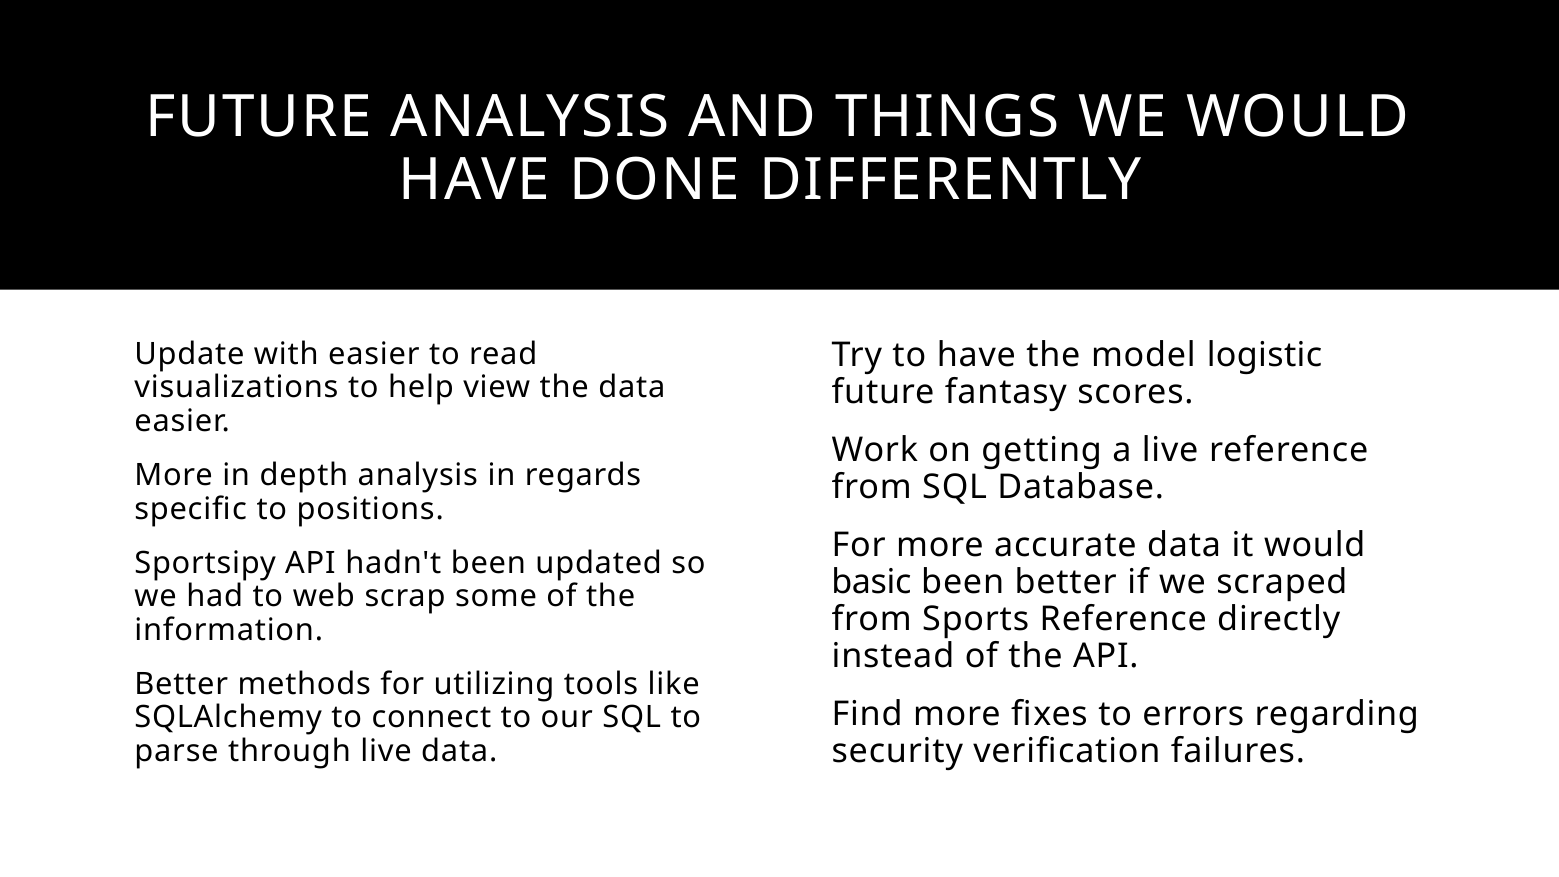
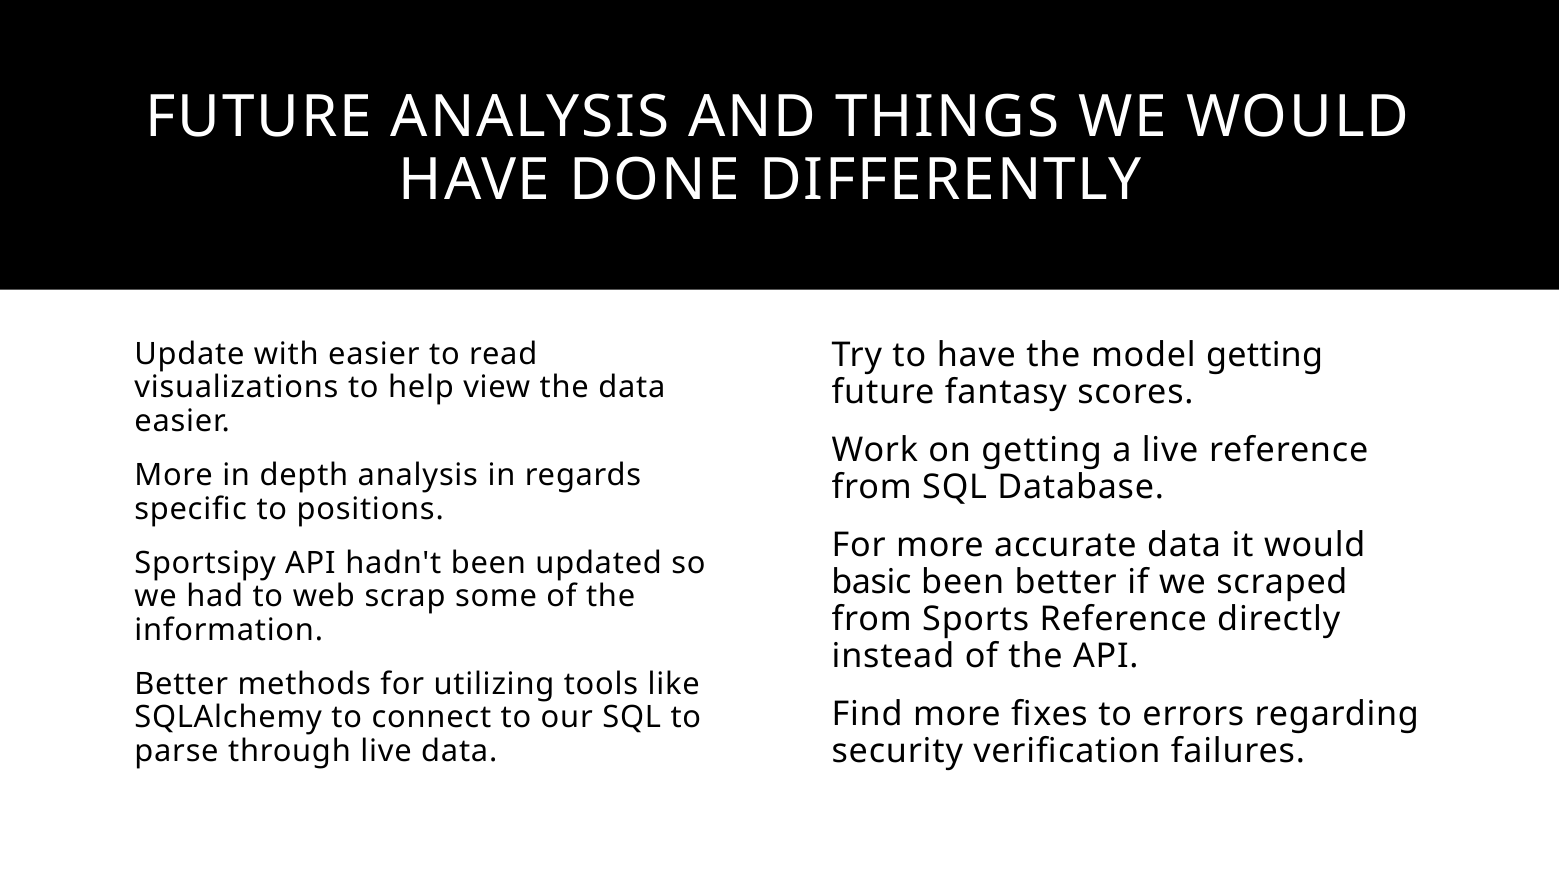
model logistic: logistic -> getting (1265, 355)
